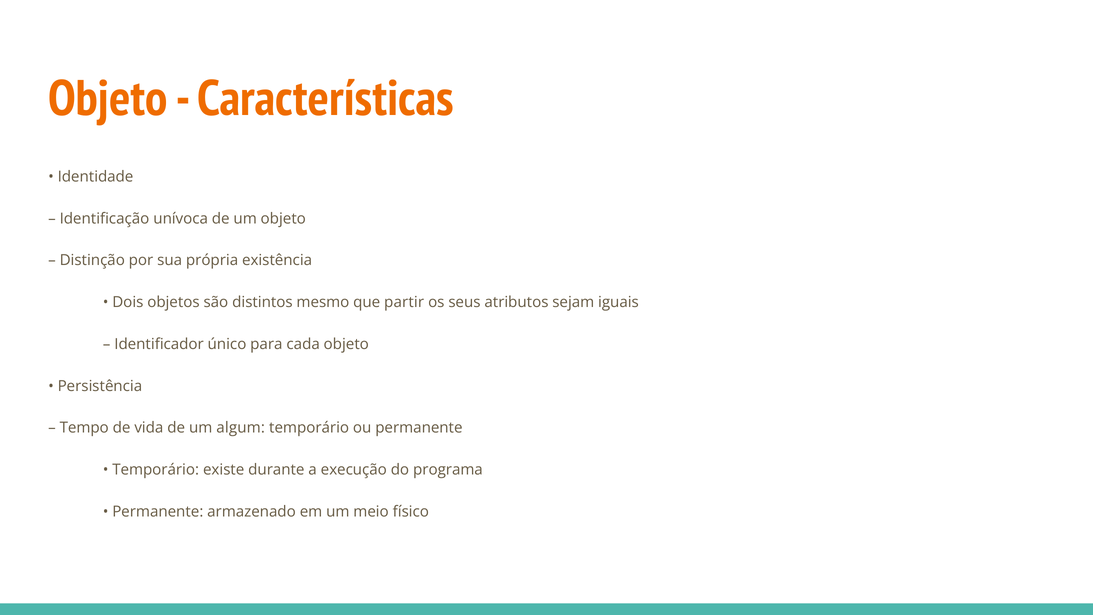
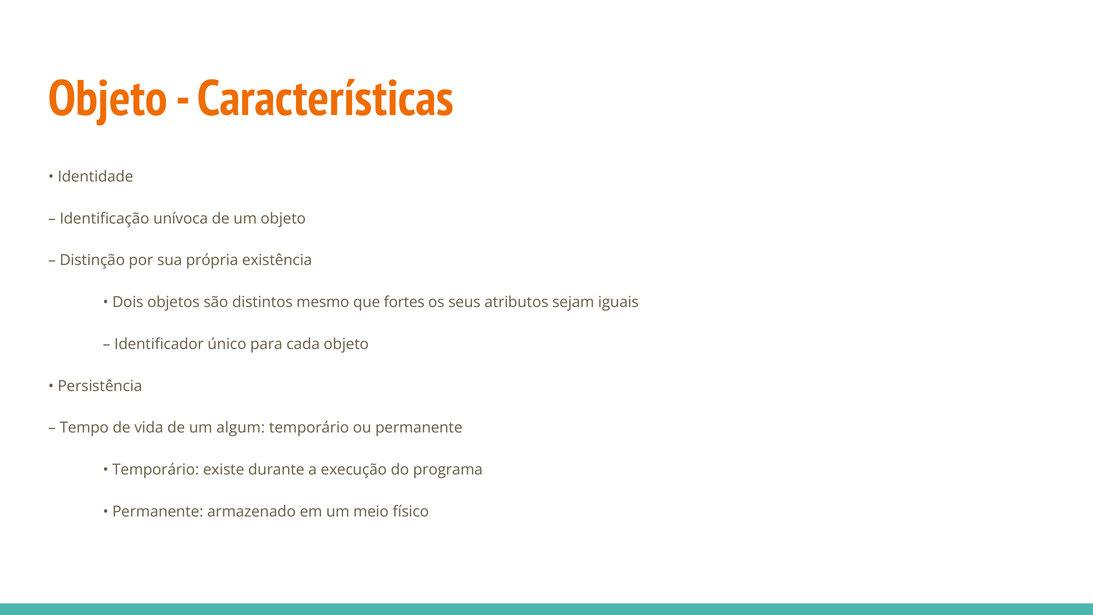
partir: partir -> fortes (404, 302)
